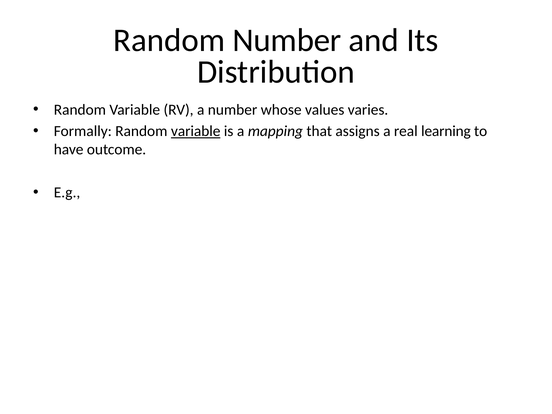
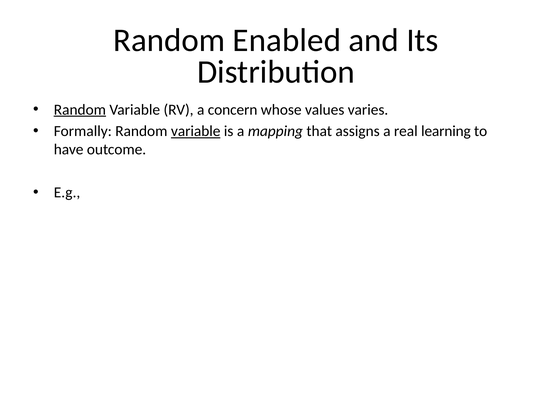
Random Number: Number -> Enabled (287, 40)
Random underline: none -> present (80, 110)
a number: number -> concern (233, 110)
